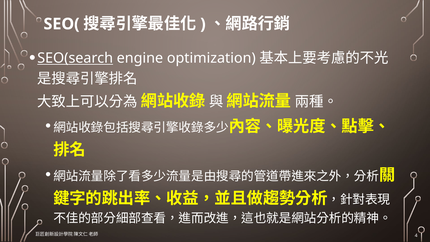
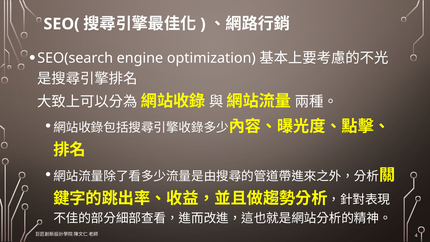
SEO(search underline: present -> none (75, 58)
